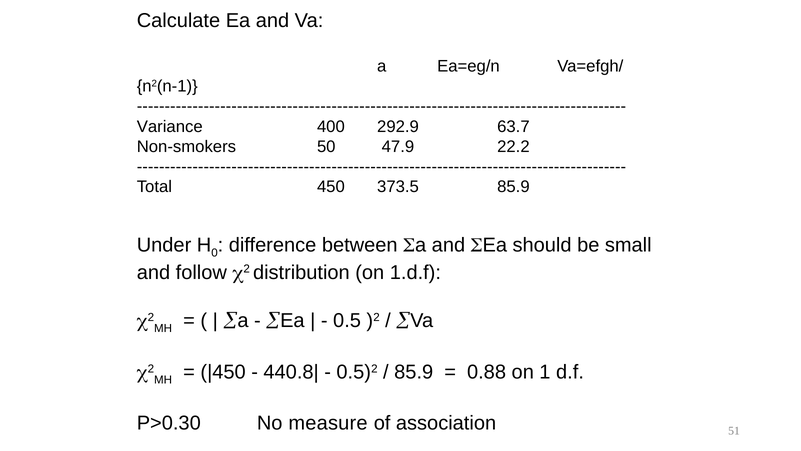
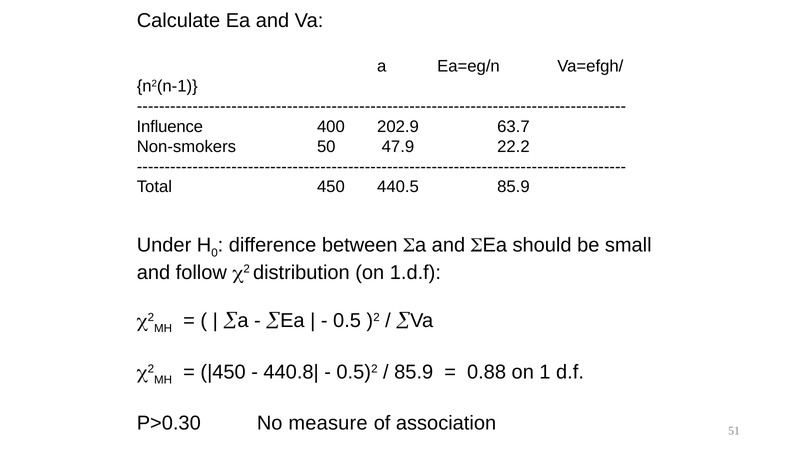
Variance: Variance -> Influence (170, 126)
292.9: 292.9 -> 202.9 (398, 126)
373.5: 373.5 -> 440.5 (398, 186)
